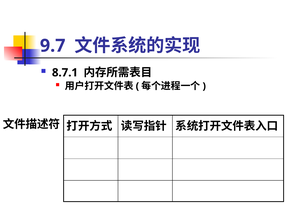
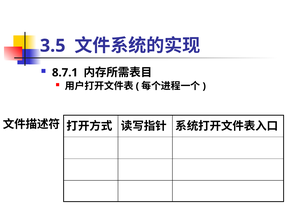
9.7: 9.7 -> 3.5 (53, 46)
